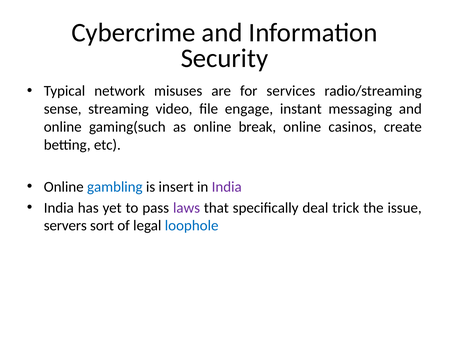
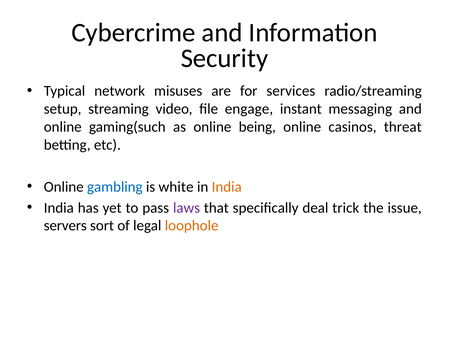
sense: sense -> setup (63, 109)
break: break -> being (257, 127)
create: create -> threat (403, 127)
insert: insert -> white (176, 187)
India colour: purple -> orange (227, 187)
loophole colour: blue -> orange (192, 226)
